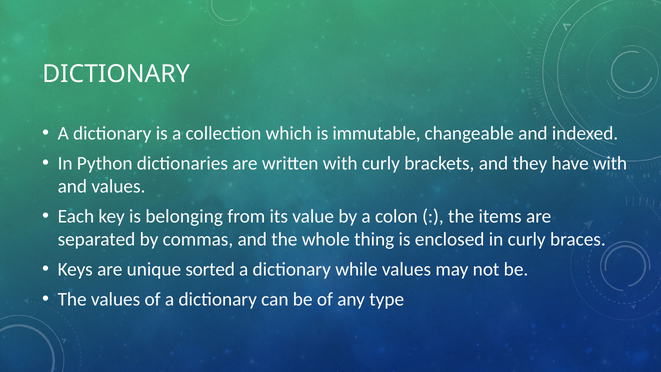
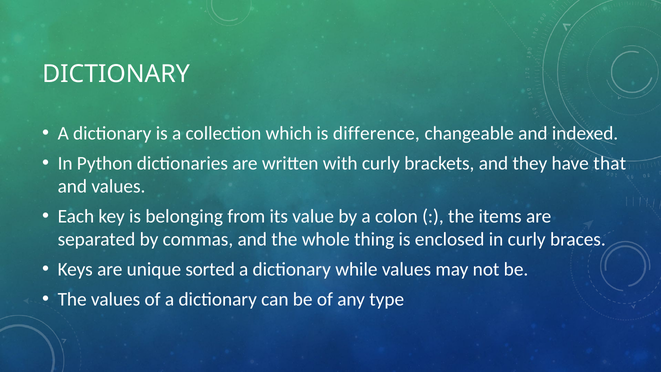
immutable: immutable -> difference (376, 133)
have with: with -> that (610, 163)
